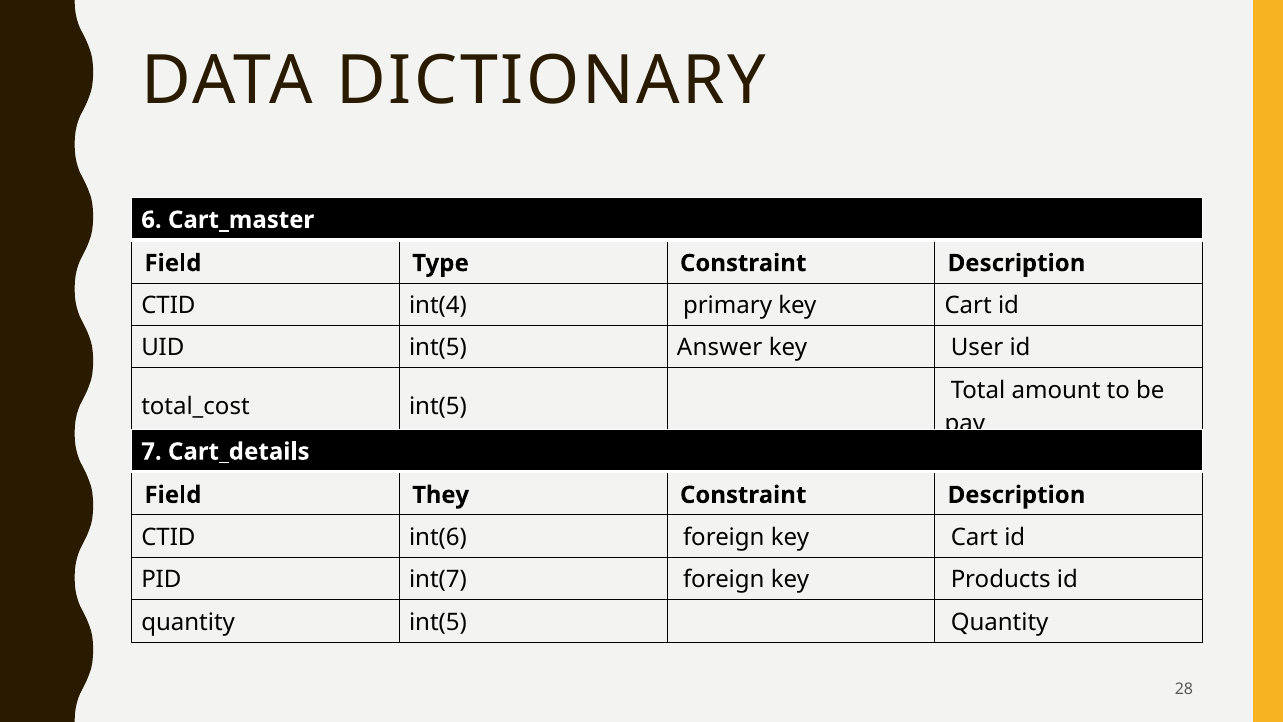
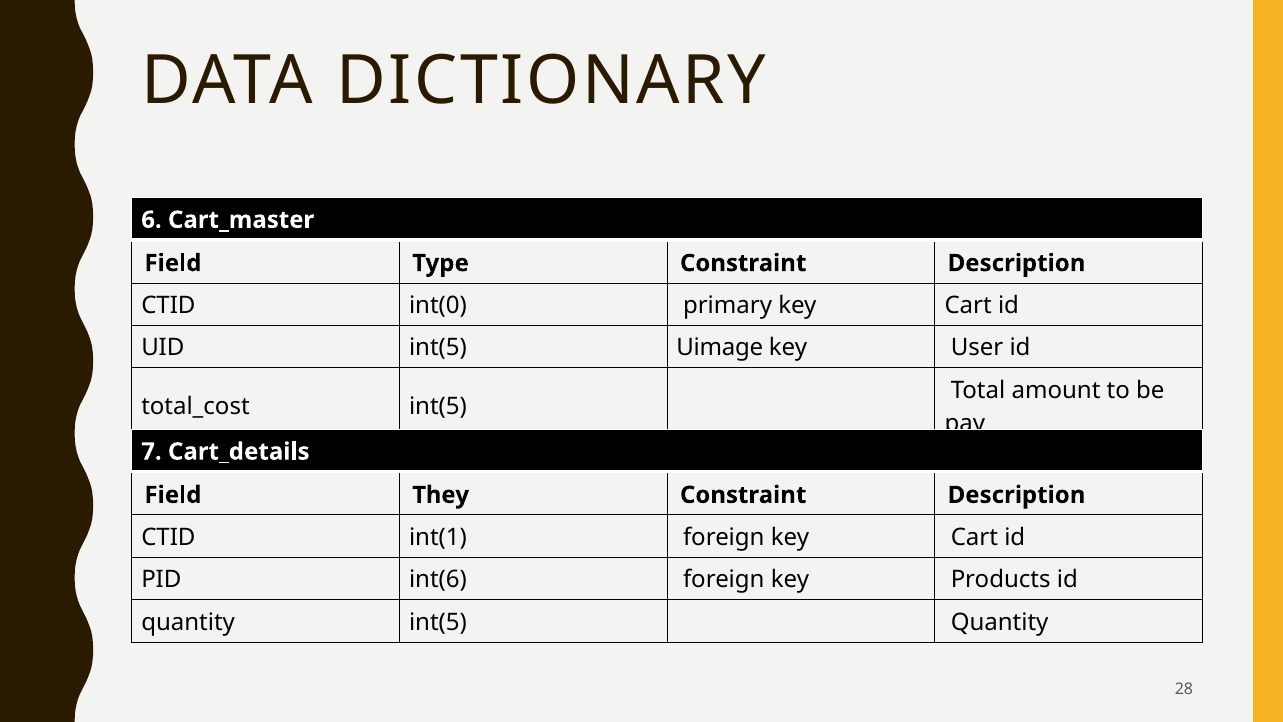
int(4: int(4 -> int(0 (438, 305)
Answer: Answer -> Uimage (720, 348)
int(6: int(6 -> int(1 (438, 537)
int(7: int(7 -> int(6 (438, 580)
